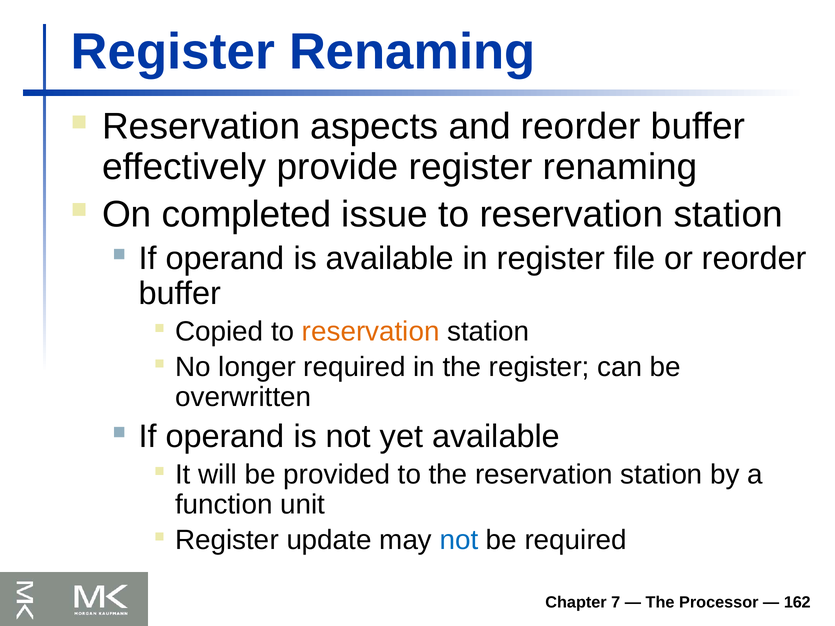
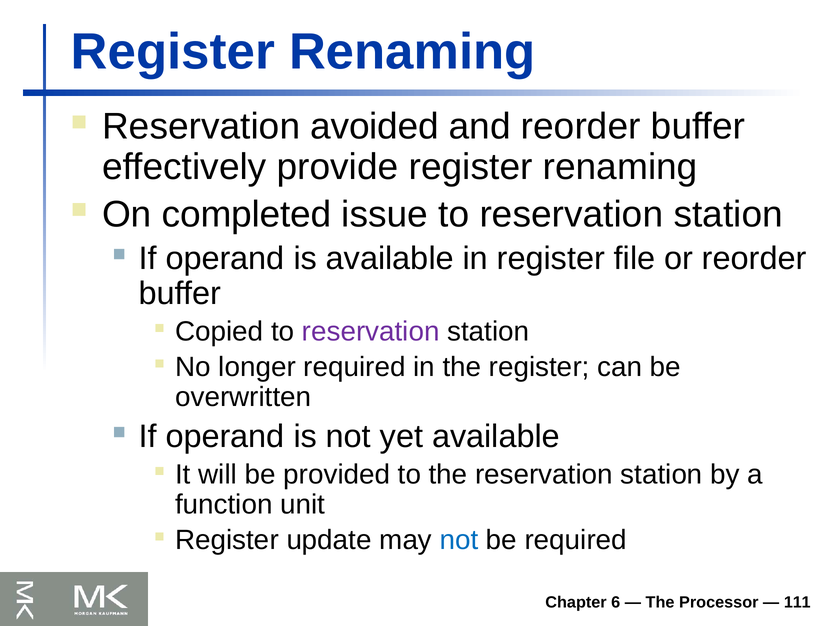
aspects: aspects -> avoided (375, 127)
reservation colour: orange -> purple (371, 332)
7: 7 -> 6 (616, 603)
162: 162 -> 111 (797, 603)
